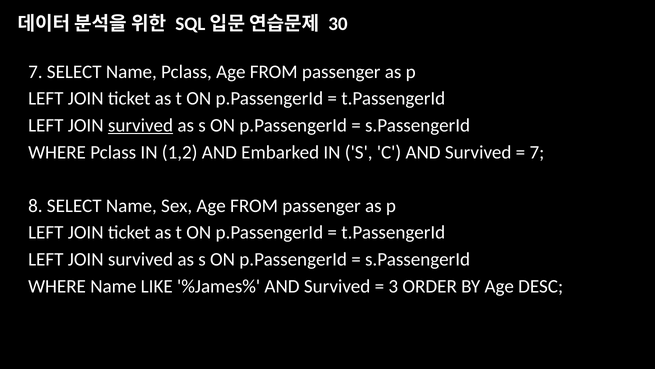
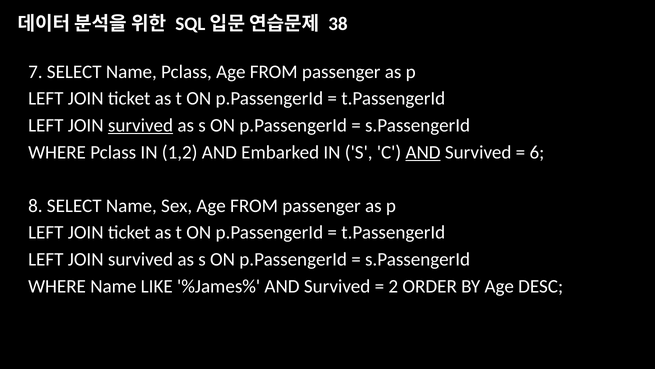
30: 30 -> 38 (338, 24)
AND underline: none -> present (423, 152)
7: 7 -> 6 (537, 152)
3: 3 -> 2 (393, 286)
